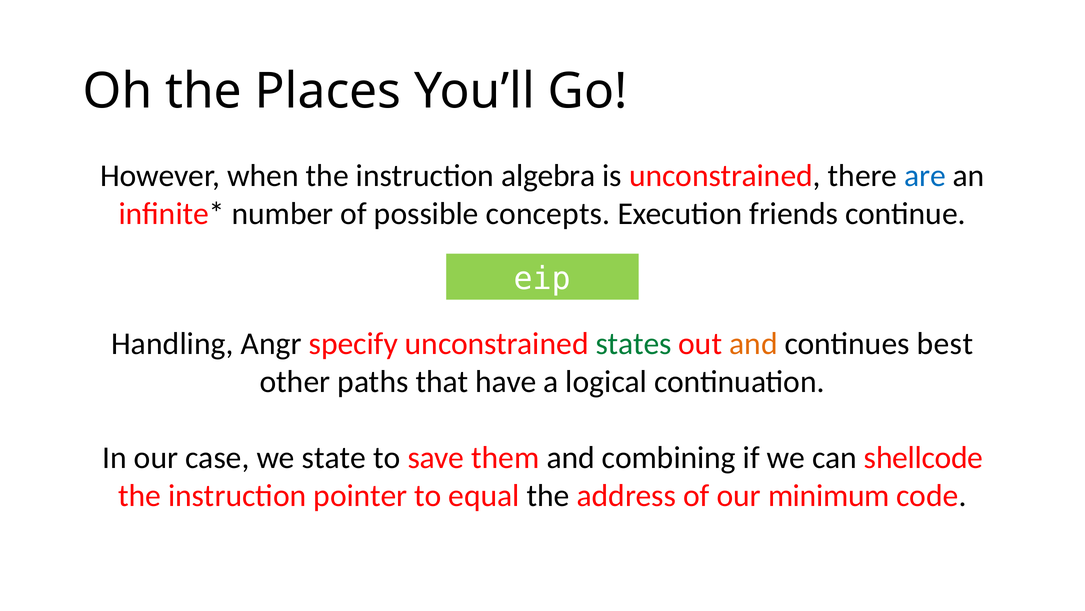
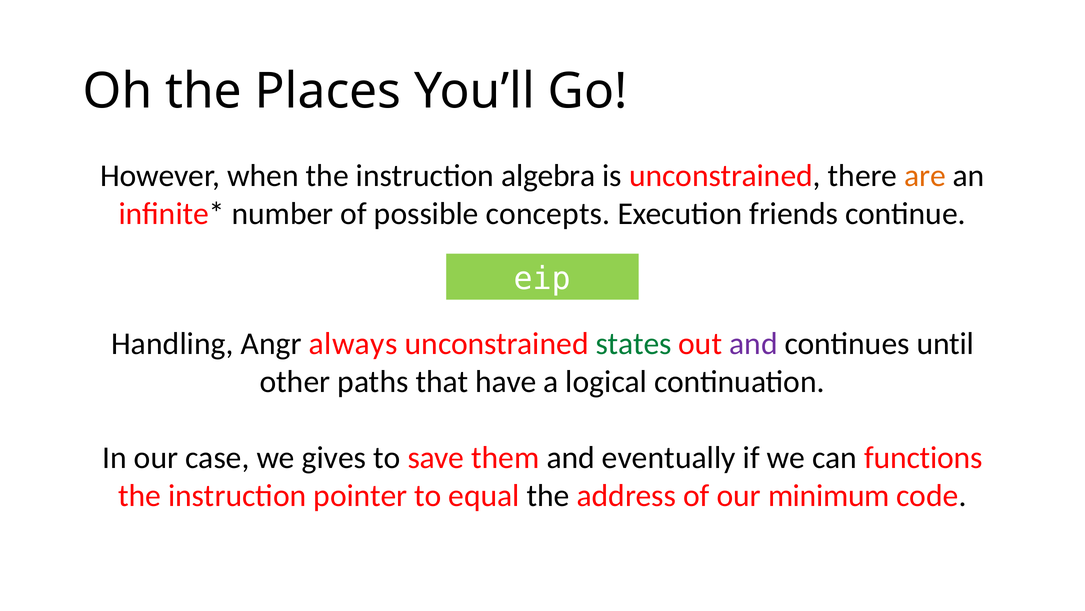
are colour: blue -> orange (925, 176)
specify: specify -> always (353, 343)
and colour: orange -> purple (754, 343)
best: best -> until (945, 343)
state: state -> gives (334, 457)
combining: combining -> eventually (669, 457)
shellcode: shellcode -> functions (923, 457)
